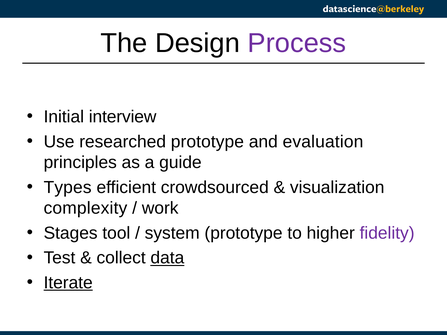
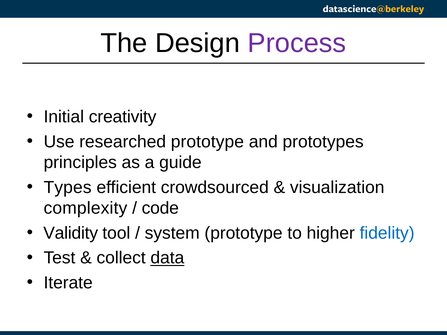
interview: interview -> creativity (123, 117)
evaluation: evaluation -> prototypes (323, 142)
work: work -> code (160, 208)
Stages: Stages -> Validity (71, 233)
fidelity colour: purple -> blue (387, 233)
Iterate underline: present -> none (68, 283)
